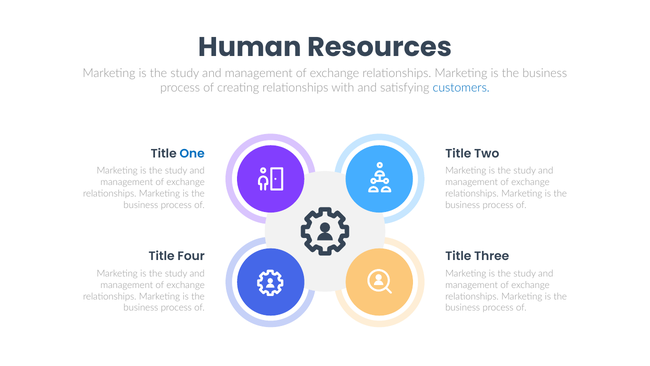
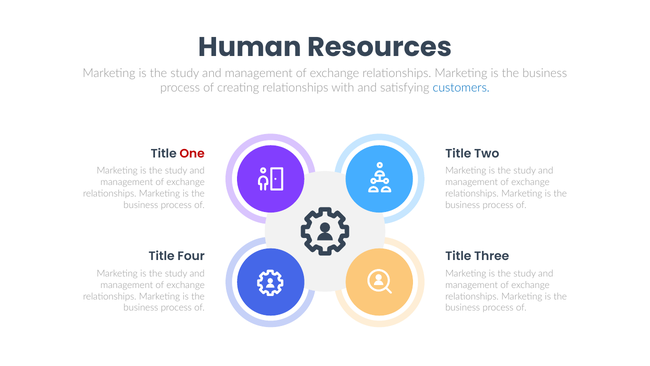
One colour: blue -> red (192, 153)
